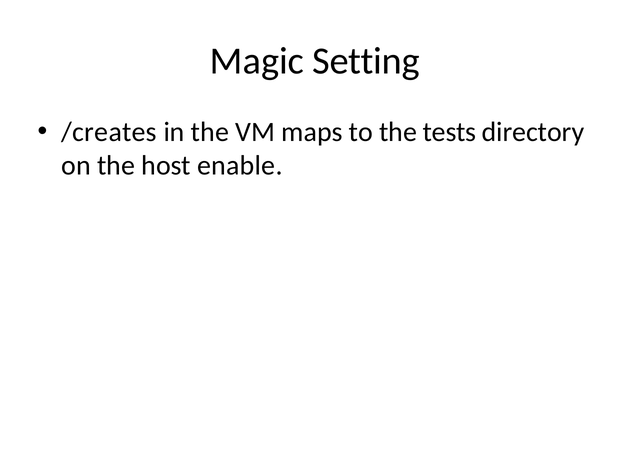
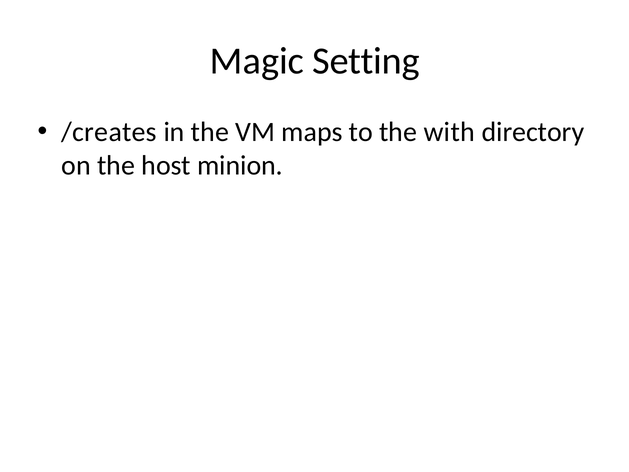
tests: tests -> with (449, 132)
enable: enable -> minion (240, 166)
